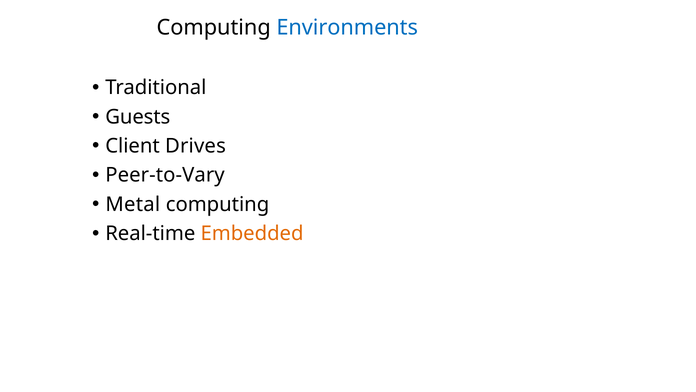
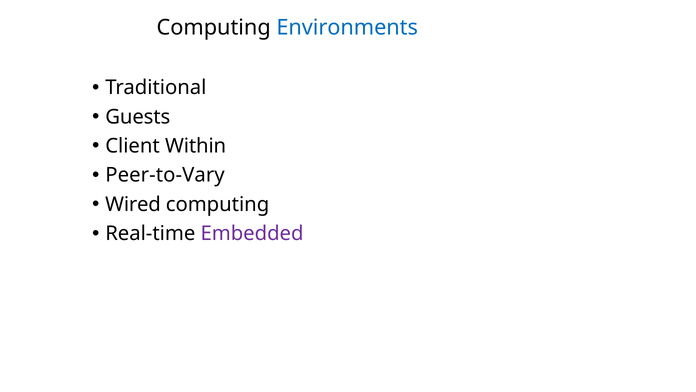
Drives: Drives -> Within (196, 146)
Metal: Metal -> Wired (133, 204)
Embedded colour: orange -> purple (252, 233)
